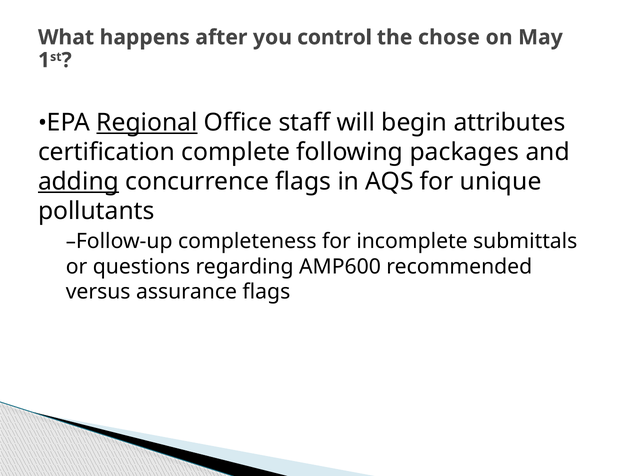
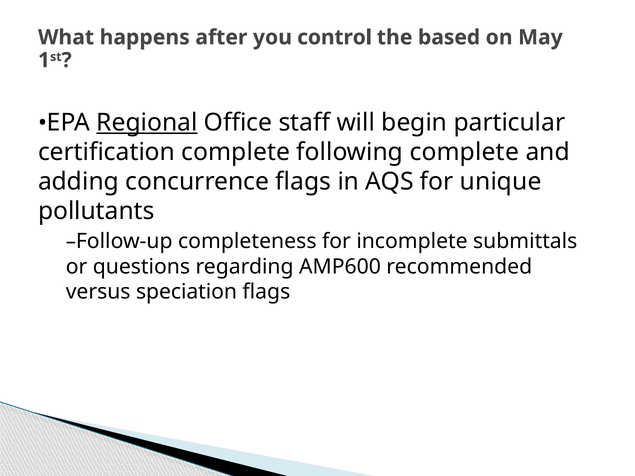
chose: chose -> based (449, 37)
attributes: attributes -> particular (509, 122)
following packages: packages -> complete (464, 152)
adding underline: present -> none (78, 182)
assurance: assurance -> speciation (187, 292)
